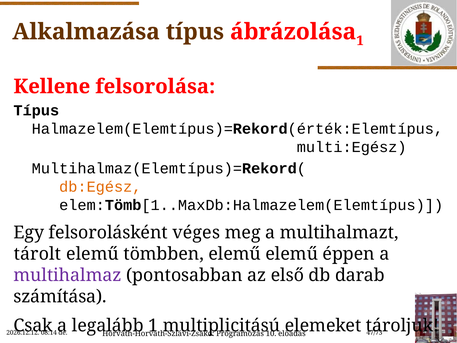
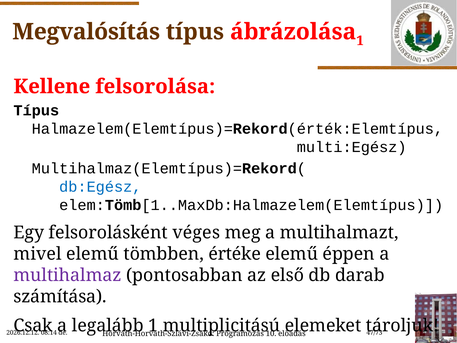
Alkalmazása: Alkalmazása -> Megvalósítás (86, 32)
db:Egész colour: orange -> blue (100, 187)
tárolt: tárolt -> mivel (38, 254)
tömbben elemű: elemű -> értéke (235, 254)
